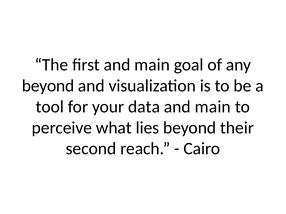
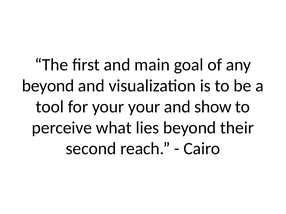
your data: data -> your (144, 107)
main: main -> show (213, 107)
